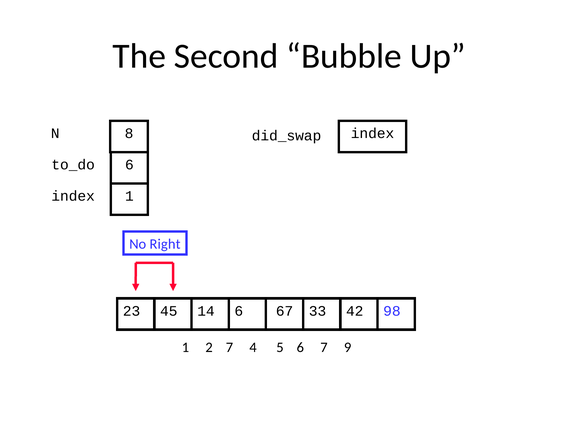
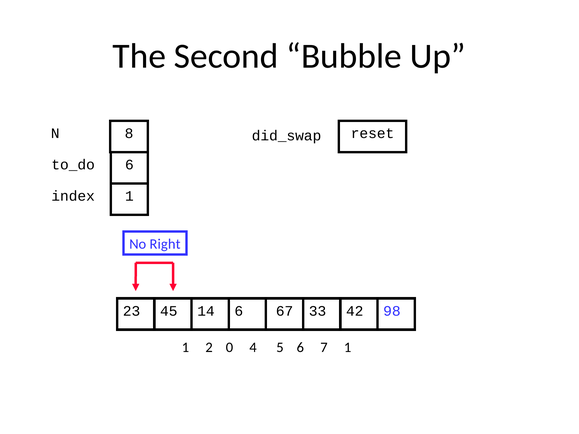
did_swap index: index -> reset (373, 133)
2 7: 7 -> 0 (229, 348)
7 9: 9 -> 1 (348, 348)
